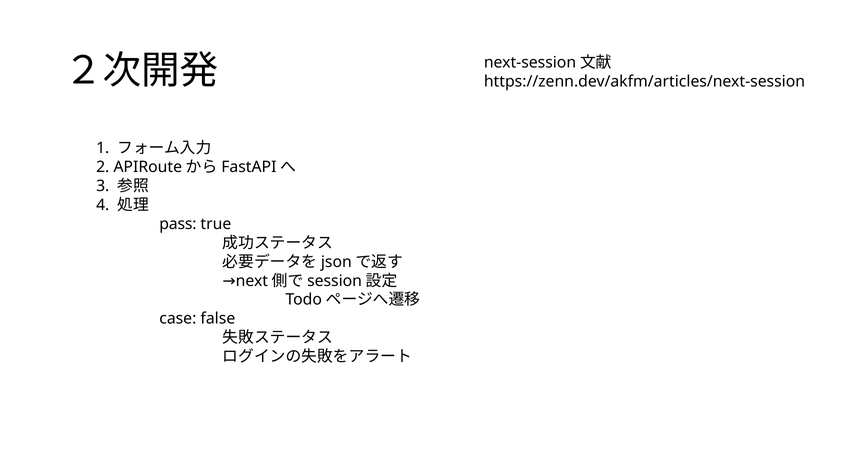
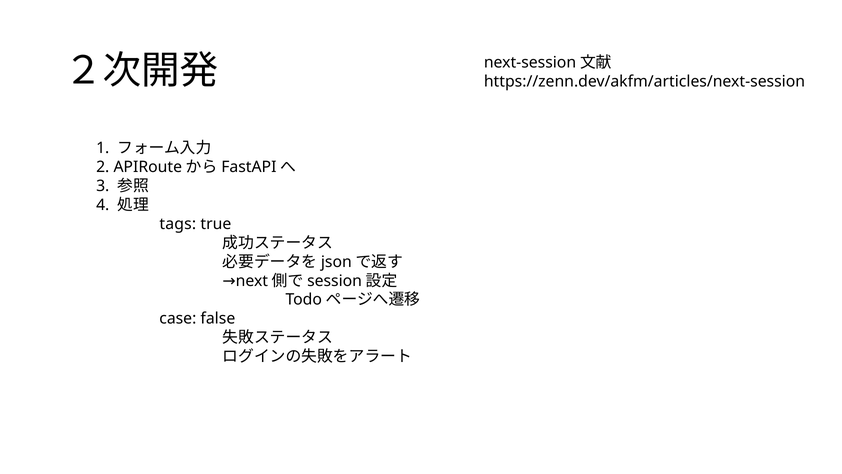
pass: pass -> tags (178, 224)
